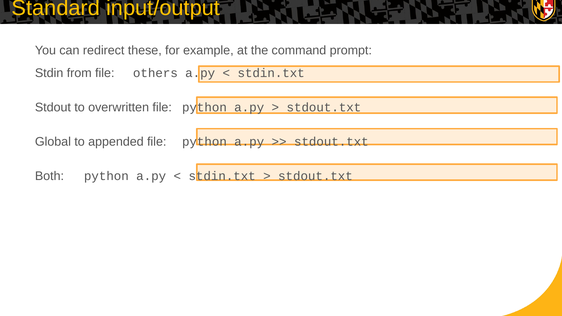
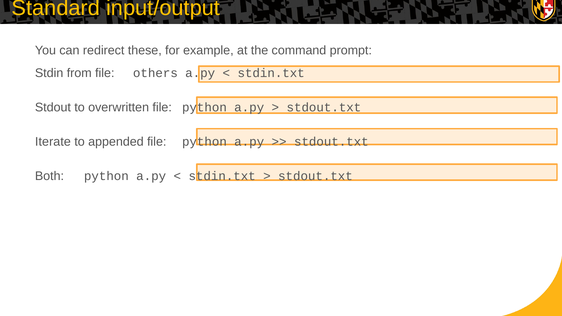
Global: Global -> Iterate (53, 142)
